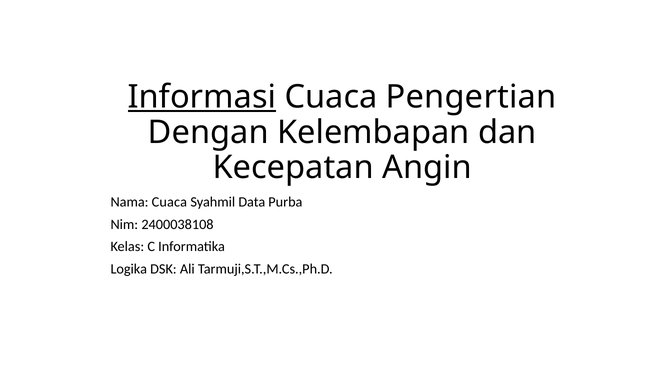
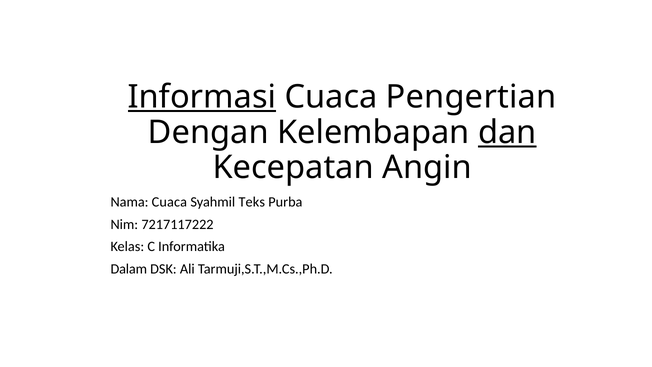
dan underline: none -> present (507, 132)
Data: Data -> Teks (252, 202)
2400038108: 2400038108 -> 7217117222 (177, 224)
Logika: Logika -> Dalam (129, 269)
